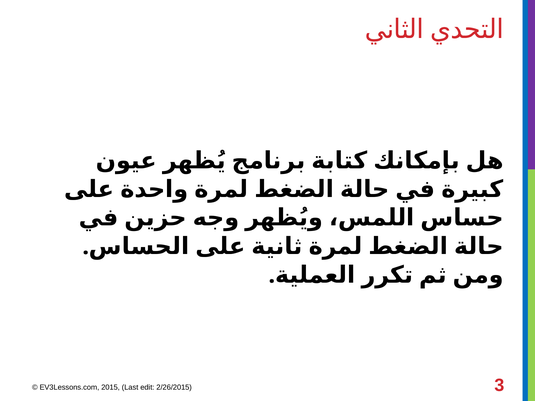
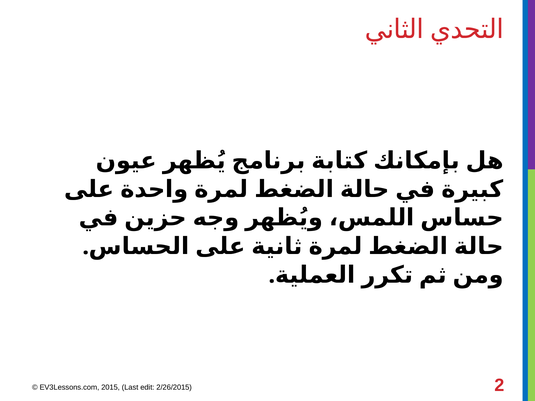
3: 3 -> 2 (499, 386)
